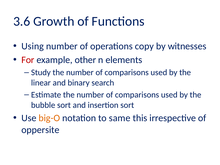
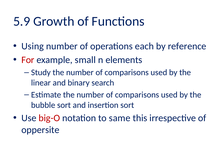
3.6: 3.6 -> 5.9 (22, 21)
copy: copy -> each (144, 46)
witnesses: witnesses -> reference (187, 46)
other: other -> small (85, 60)
big-O colour: orange -> red (49, 118)
